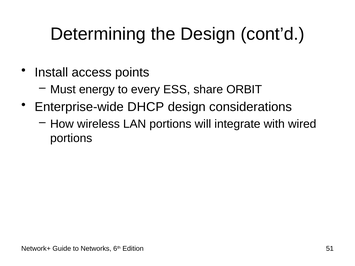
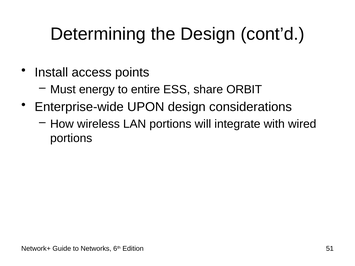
every: every -> entire (146, 90)
DHCP: DHCP -> UPON (146, 107)
